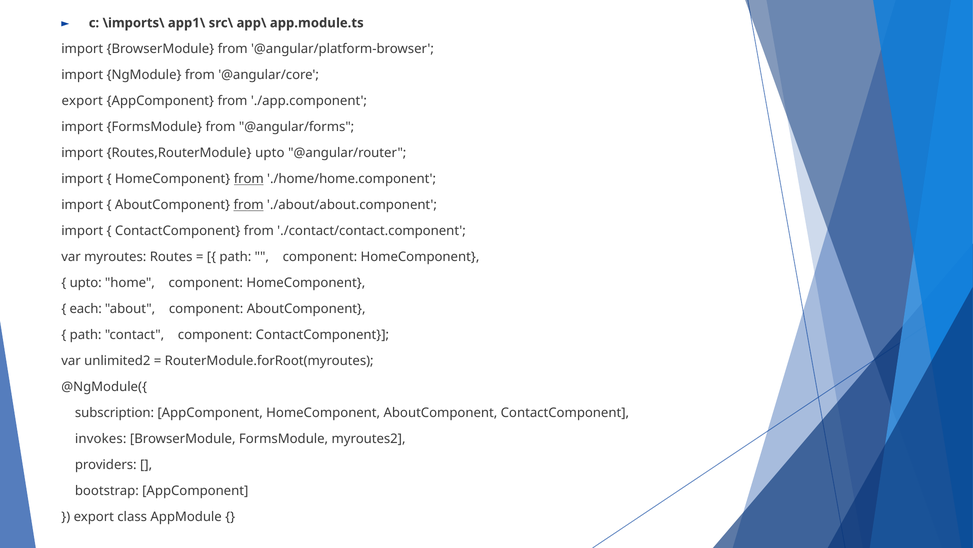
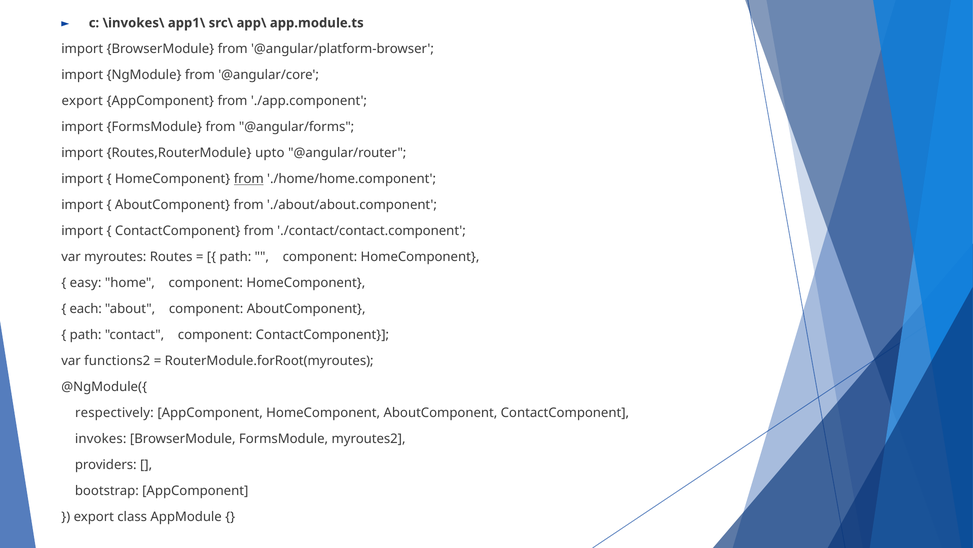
\imports\: \imports\ -> \invokes\ (134, 23)
from underline: present -> none (249, 205)
upto: upto -> easy (86, 283)
unlimited2: unlimited2 -> functions2 (117, 361)
subscription: subscription -> respectively (114, 412)
